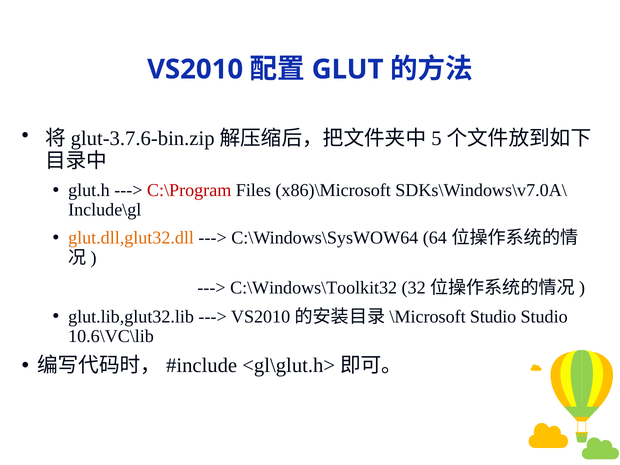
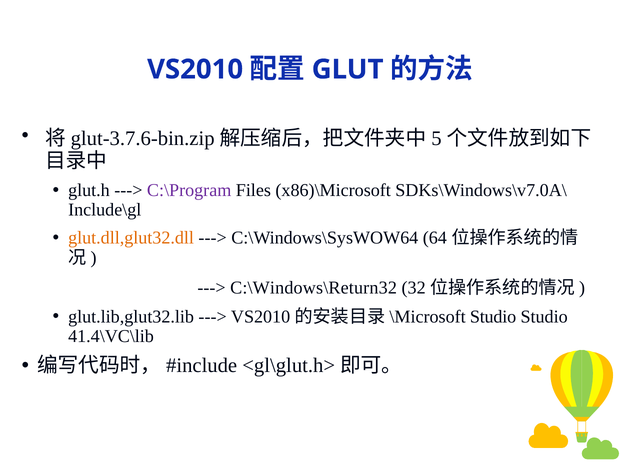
C:\Program colour: red -> purple (189, 190)
C:\Windows\Toolkit32: C:\Windows\Toolkit32 -> C:\Windows\Return32 (314, 288)
10.6\VC\lib: 10.6\VC\lib -> 41.4\VC\lib (111, 336)
